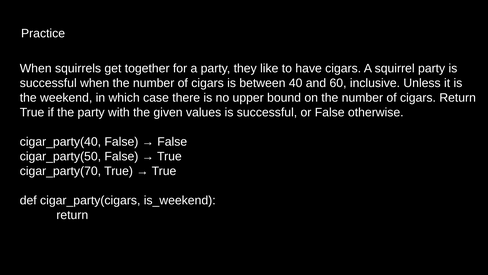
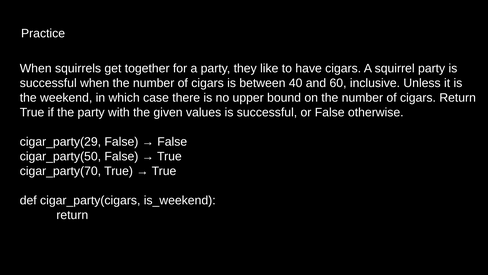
cigar_party(40: cigar_party(40 -> cigar_party(29 (60, 141)
